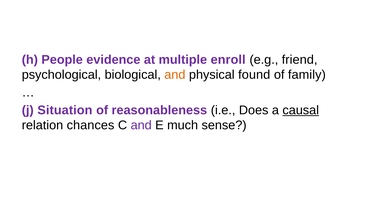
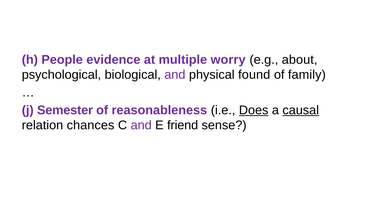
enroll: enroll -> worry (228, 60)
friend: friend -> about (300, 60)
and colour: orange -> purple (175, 75)
Situation: Situation -> Semester (65, 110)
Does underline: none -> present (254, 110)
much: much -> friend (183, 125)
